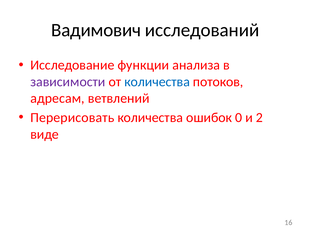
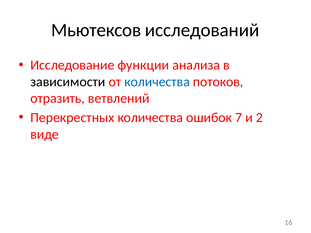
Вадимович: Вадимович -> Мьютексов (96, 30)
зависимости colour: purple -> black (68, 82)
адресам: адресам -> отразить (58, 98)
Перерисовать: Перерисовать -> Перекрестных (72, 118)
0: 0 -> 7 (239, 118)
